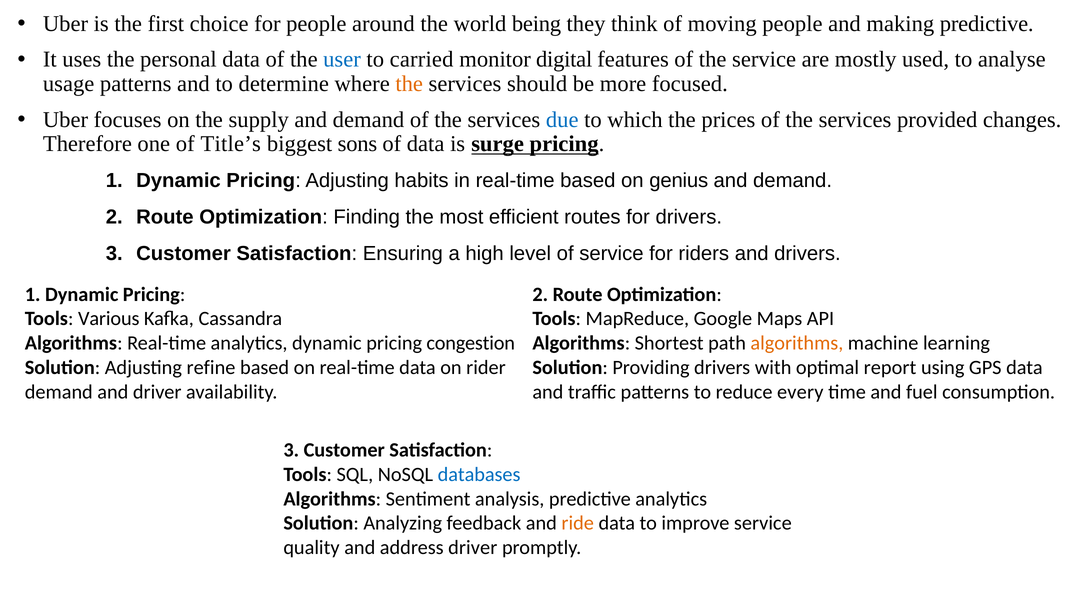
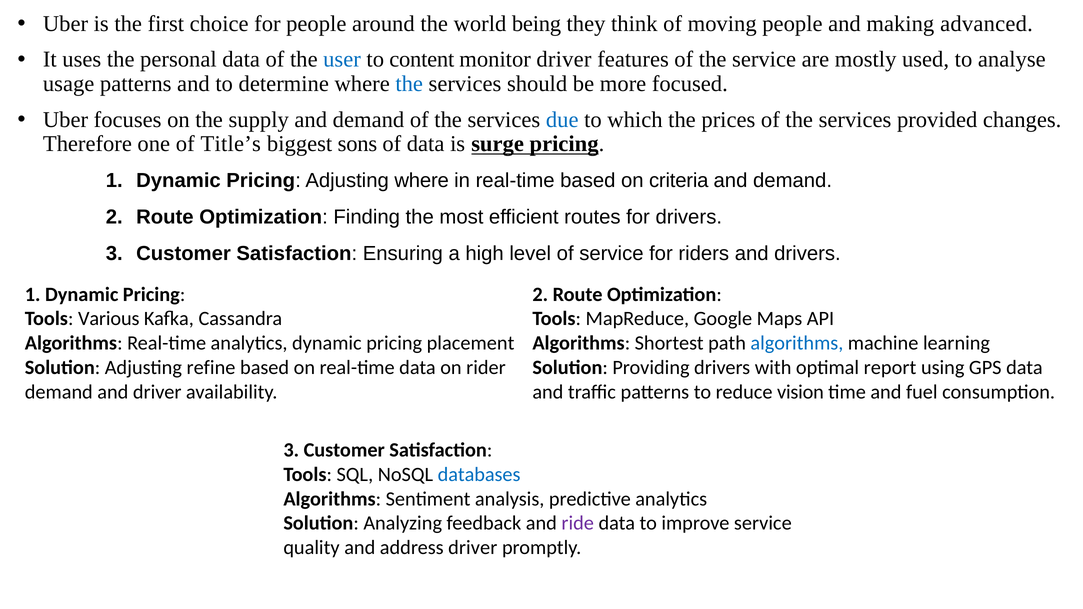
making predictive: predictive -> advanced (986, 24)
carried: carried -> content (422, 60)
monitor digital: digital -> driver (564, 60)
the colour: orange -> blue (409, 84)
Adjusting habits: habits -> where (422, 180)
genius: genius -> criteria (679, 180)
congestion: congestion -> placement (471, 343)
algorithms colour: orange -> blue (797, 343)
every: every -> vision (800, 392)
ride colour: orange -> purple (578, 523)
